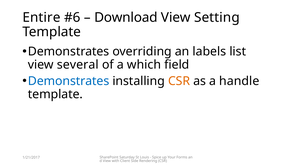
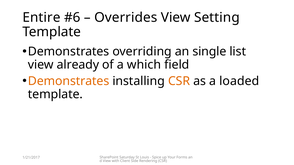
Download: Download -> Overrides (126, 17)
labels: labels -> single (209, 52)
several: several -> already (78, 65)
Demonstrates colour: blue -> orange (69, 81)
handle: handle -> loaded (239, 81)
